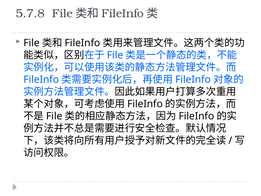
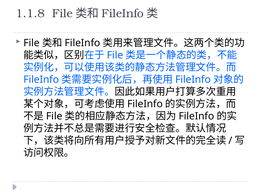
5.7.8: 5.7.8 -> 1.1.8 (30, 13)
